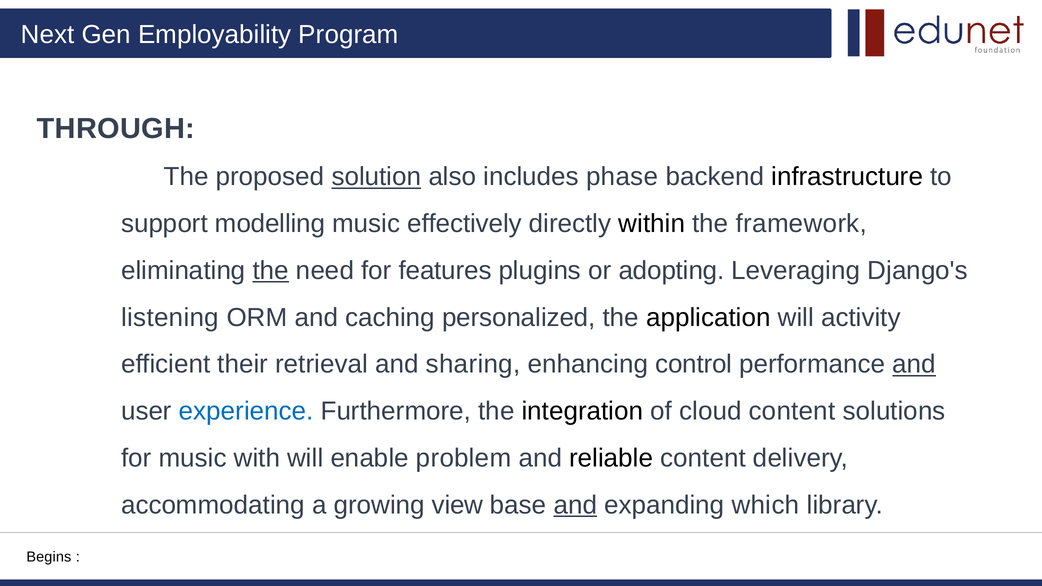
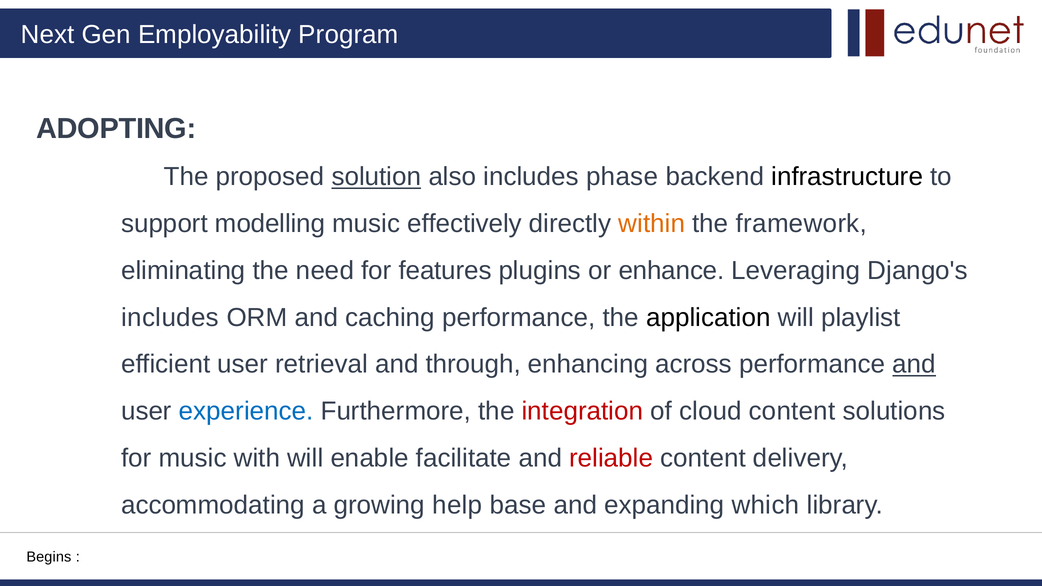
THROUGH: THROUGH -> ADOPTING (116, 128)
within colour: black -> orange (652, 224)
the underline: present -> none (271, 271)
adopting: adopting -> enhance (672, 271)
listening: listening -> includes (170, 318)
caching personalized: personalized -> performance (519, 318)
activity: activity -> playlist (861, 318)
efficient their: their -> user (243, 364)
sharing: sharing -> through (473, 364)
control: control -> across (694, 364)
integration colour: black -> red (582, 411)
problem: problem -> facilitate (464, 458)
reliable colour: black -> red (611, 458)
view: view -> help (457, 505)
and underline: present -> none (575, 505)
